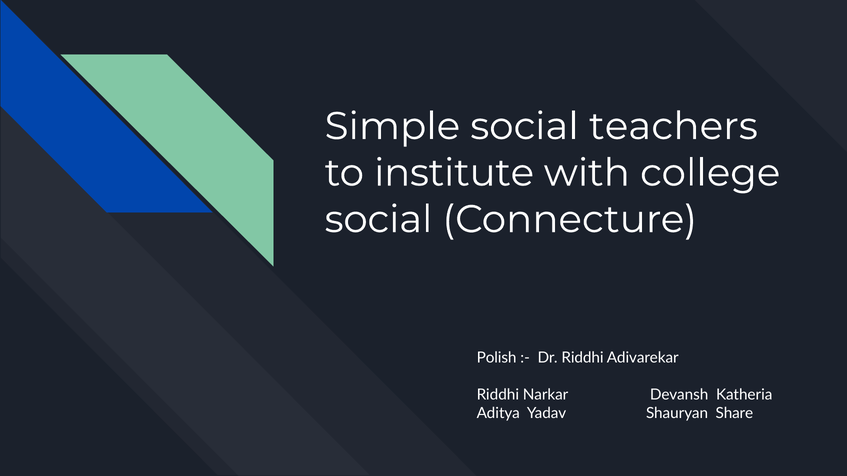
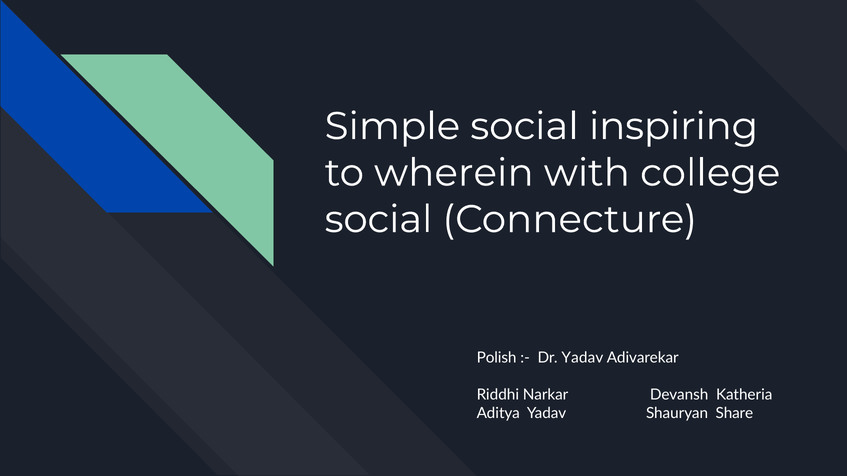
teachers: teachers -> inspiring (674, 126)
institute: institute -> wherein (454, 173)
Dr Riddhi: Riddhi -> Yadav (582, 358)
